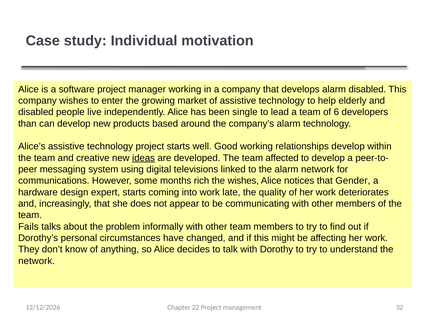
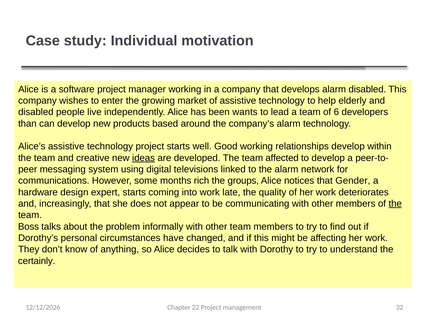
single: single -> wants (245, 112)
the wishes: wishes -> groups (243, 181)
the underline: none -> present (395, 203)
Fails: Fails -> Boss (29, 226)
network: network -> certainly (37, 261)
